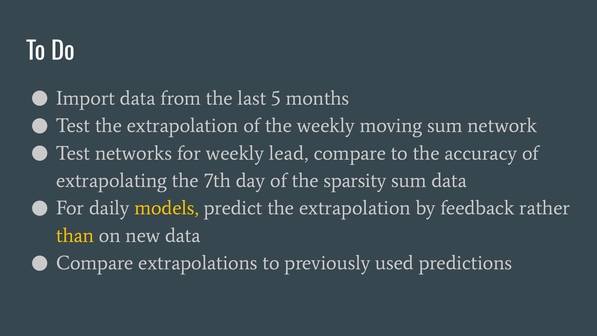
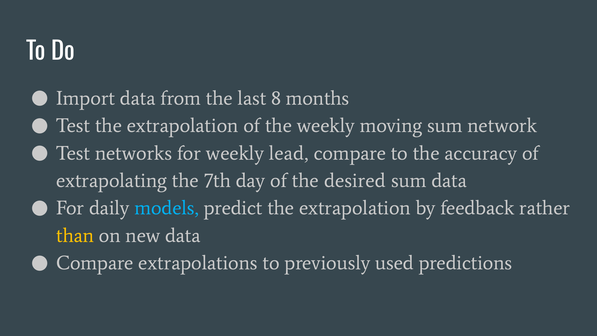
5: 5 -> 8 (276, 98)
sparsity: sparsity -> desired (355, 180)
models colour: yellow -> light blue (167, 208)
